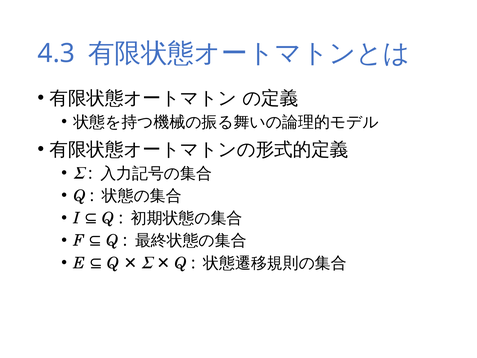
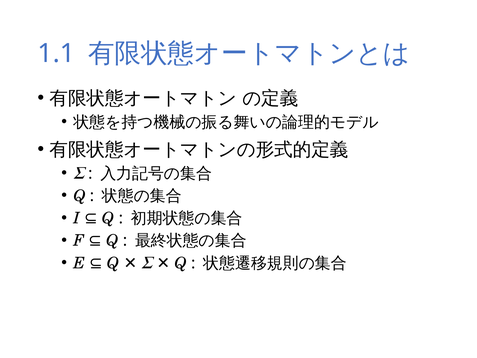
4.3: 4.3 -> 1.1 (56, 53)
